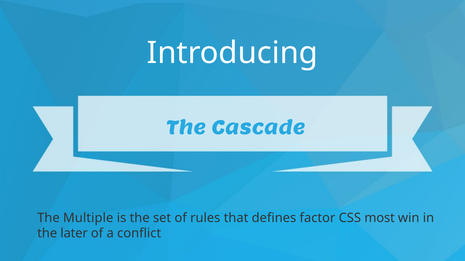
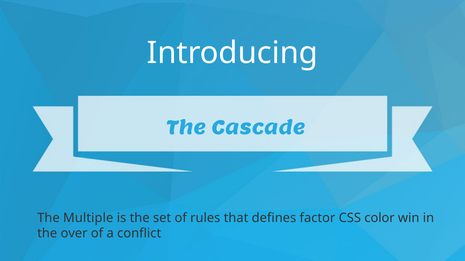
most: most -> color (380, 218)
later: later -> over (74, 234)
